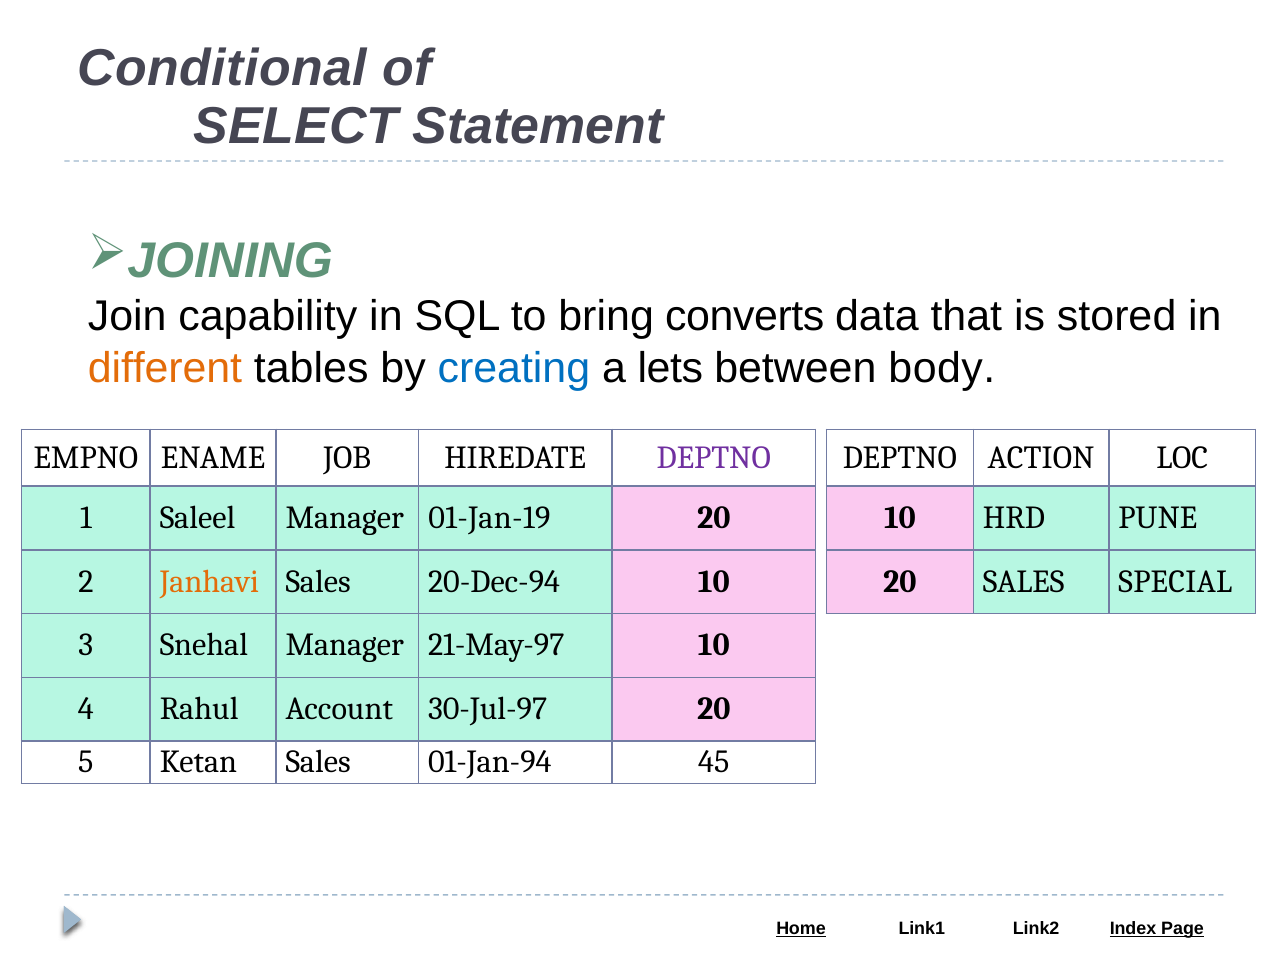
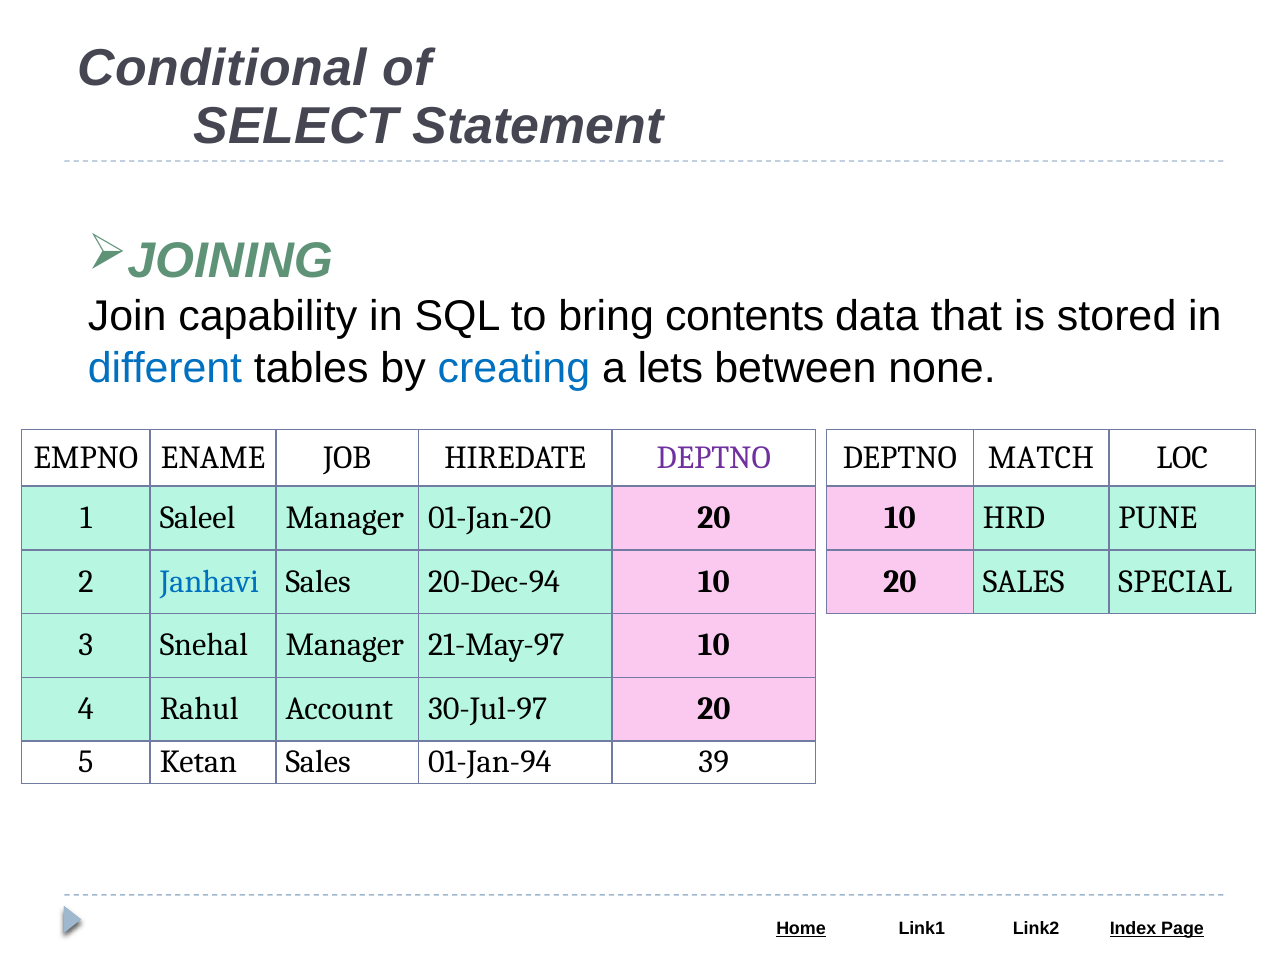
converts: converts -> contents (745, 316)
different colour: orange -> blue (165, 368)
body: body -> none (942, 368)
ACTION: ACTION -> MATCH (1041, 457)
01-Jan-19: 01-Jan-19 -> 01-Jan-20 (490, 518)
Janhavi colour: orange -> blue (209, 581)
45: 45 -> 39 (714, 762)
